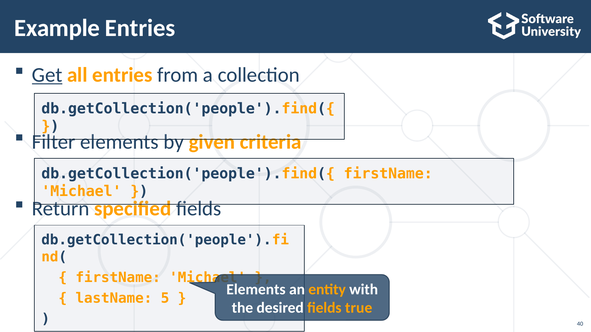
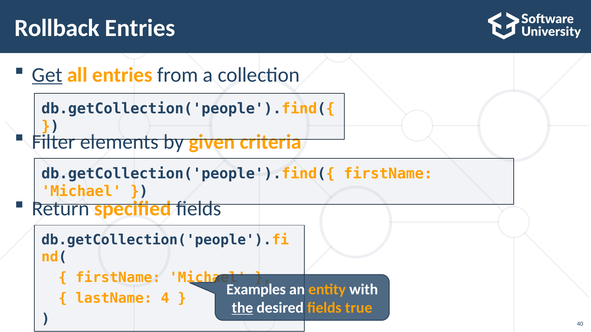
Example: Example -> Rollback (57, 28)
Elements: Elements -> Examples (256, 290)
5: 5 -> 4 (165, 298)
the underline: none -> present (242, 308)
